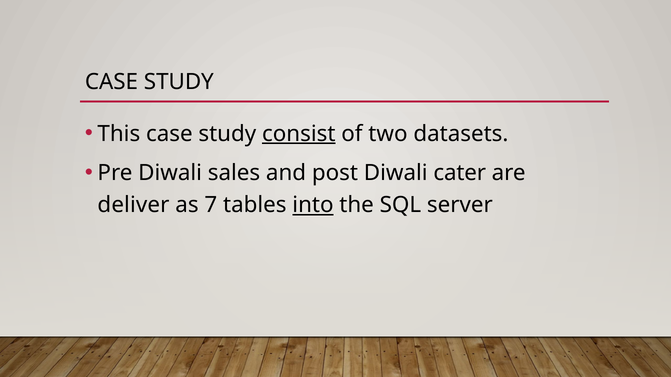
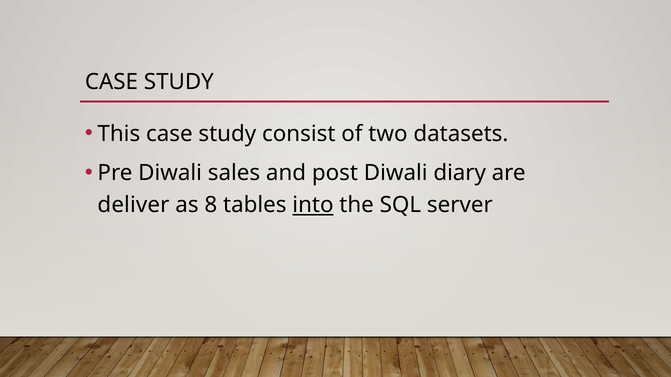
consist underline: present -> none (299, 134)
cater: cater -> diary (460, 173)
7: 7 -> 8 (211, 205)
